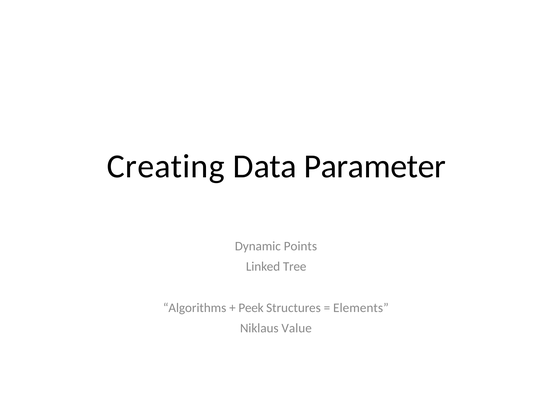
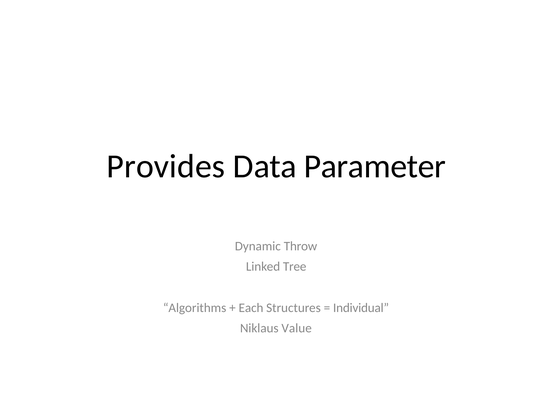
Creating: Creating -> Provides (166, 166)
Points: Points -> Throw (300, 246)
Peek: Peek -> Each (251, 308)
Elements: Elements -> Individual (361, 308)
